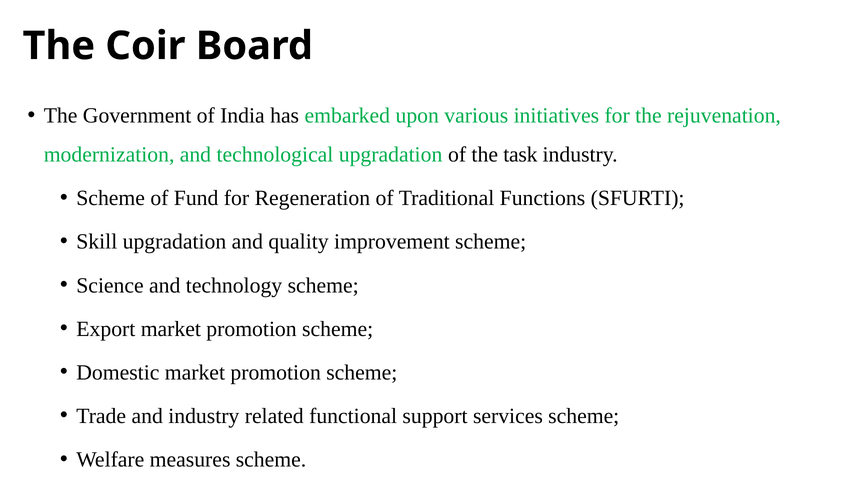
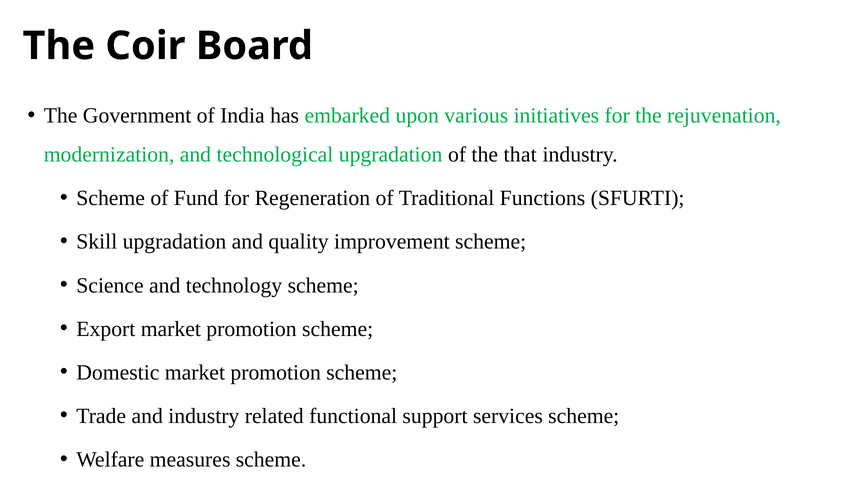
task: task -> that (520, 155)
